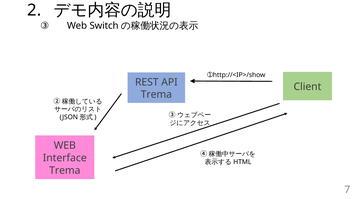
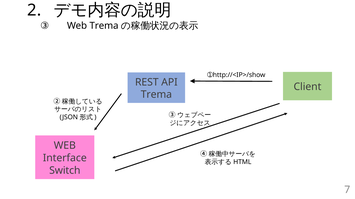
Web Switch: Switch -> Trema (104, 26)
Trema: Trema -> Switch (65, 171)
